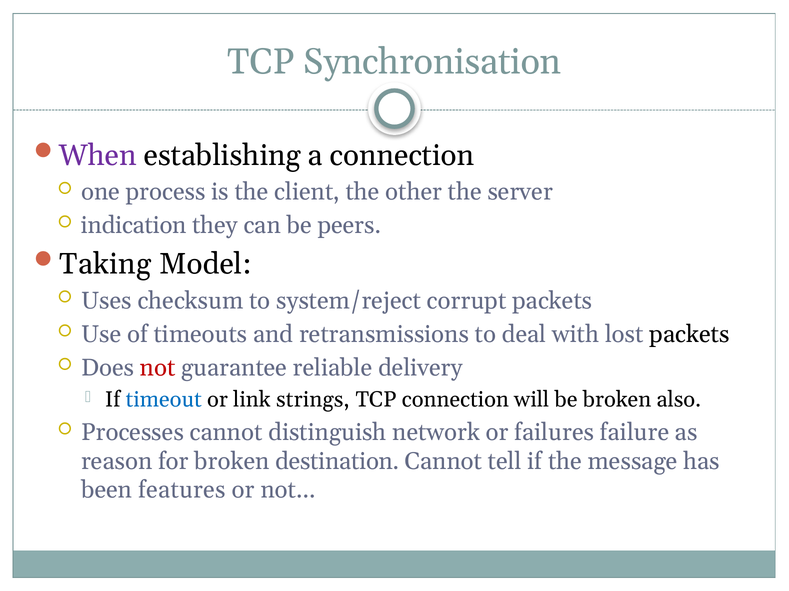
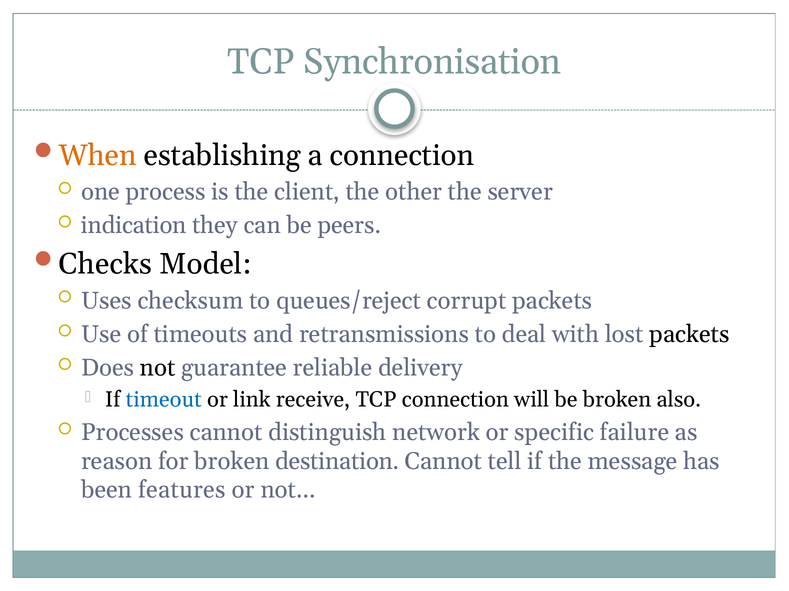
When colour: purple -> orange (98, 155)
Taking: Taking -> Checks (105, 264)
system/reject: system/reject -> queues/reject (349, 301)
not colour: red -> black (158, 368)
strings: strings -> receive (313, 400)
failures: failures -> specific (554, 433)
